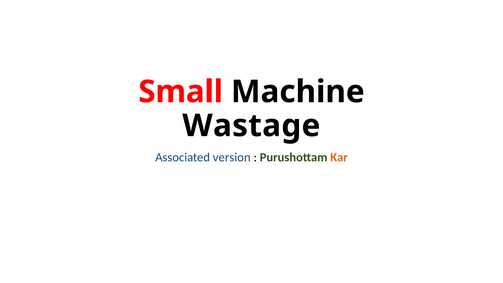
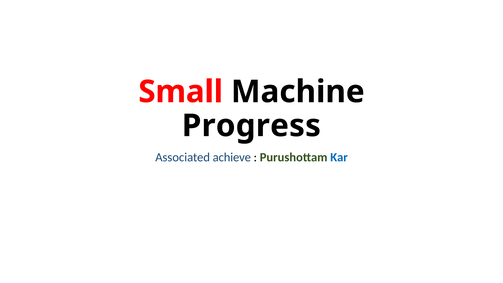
Wastage: Wastage -> Progress (251, 126)
version: version -> achieve (232, 157)
Kar colour: orange -> blue (339, 157)
